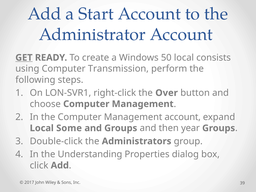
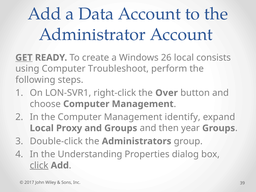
Start: Start -> Data (96, 14)
50: 50 -> 26 (166, 58)
Transmission: Transmission -> Troubleshoot (118, 69)
Management account: account -> identify (183, 117)
Some: Some -> Proxy (69, 128)
click underline: none -> present (39, 165)
